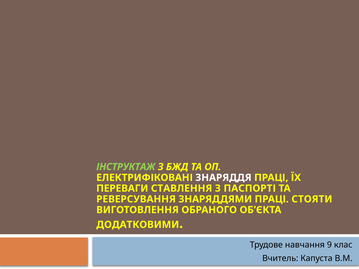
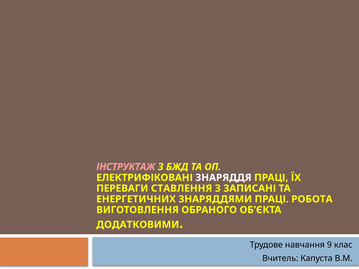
ІНСТРУКТАЖ colour: light green -> pink (126, 167)
ПАСПОРТІ: ПАСПОРТІ -> ЗАПИСАНІ (250, 189)
РЕВЕРСУВАННЯ: РЕВЕРСУВАННЯ -> ЕНЕРГЕТИЧНИХ (136, 199)
СТОЯТИ: СТОЯТИ -> РОБОТА (312, 199)
